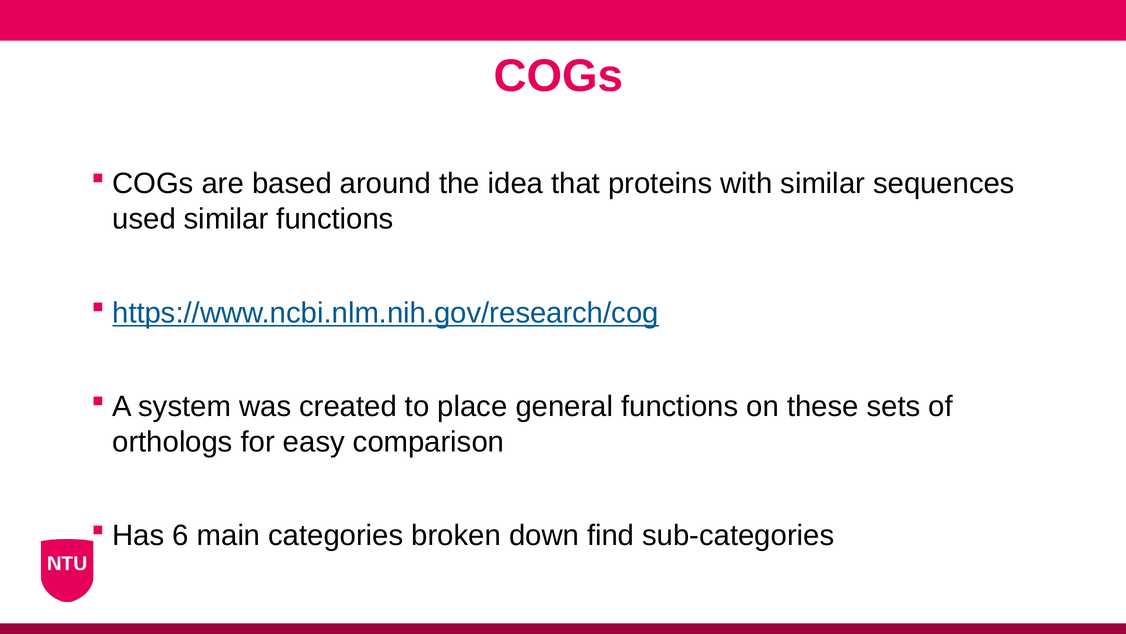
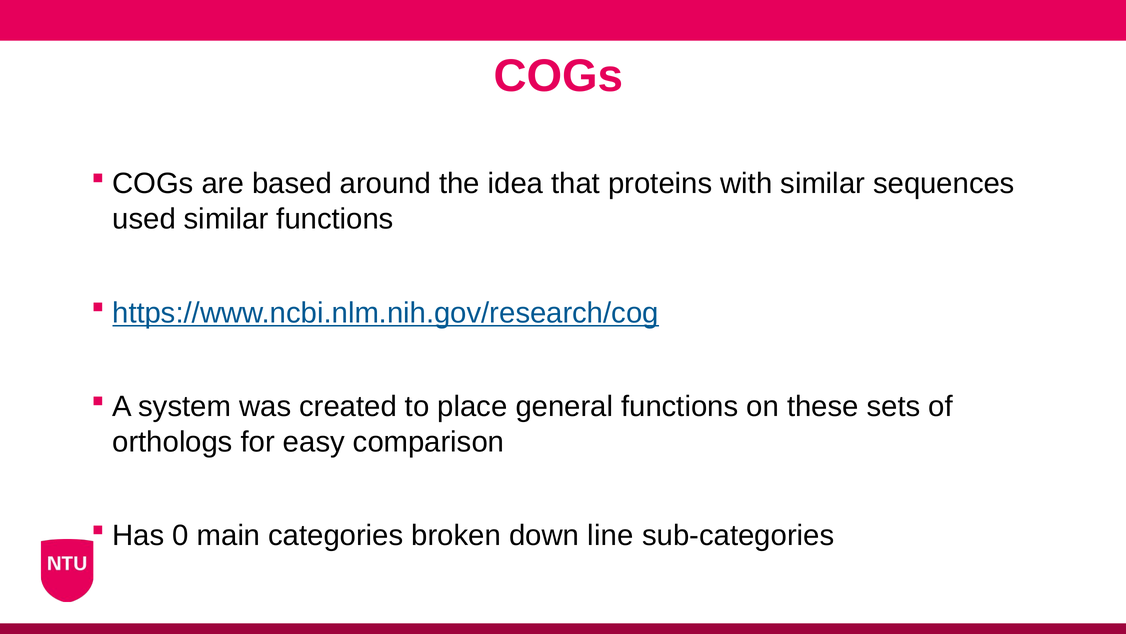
6: 6 -> 0 (181, 535)
find: find -> line (611, 535)
